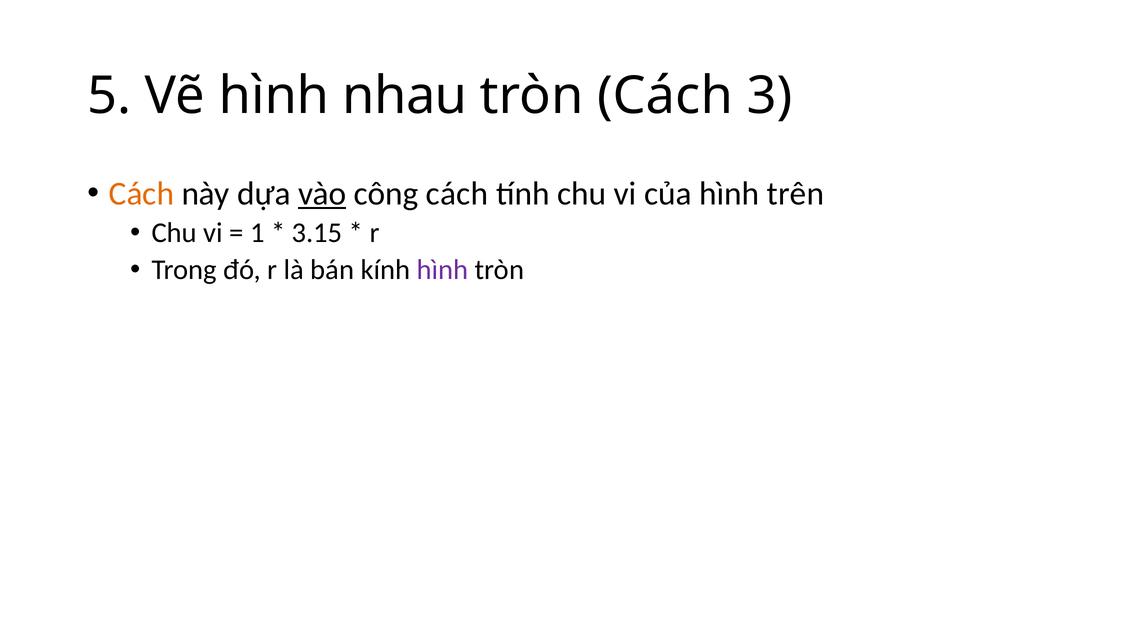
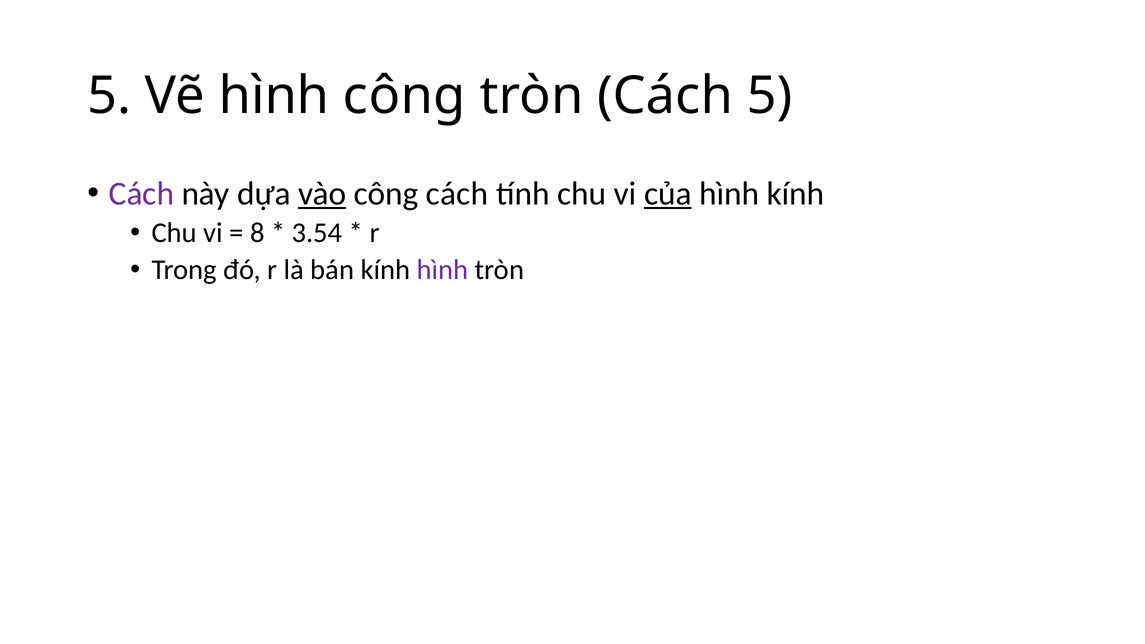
hình nhau: nhau -> công (404, 96)
Cách 3: 3 -> 5 (770, 96)
Cách colour: orange -> purple (141, 194)
của underline: none -> present (668, 194)
hình trên: trên -> kính (796, 194)
1: 1 -> 8 (257, 233)
3.15: 3.15 -> 3.54 (317, 233)
